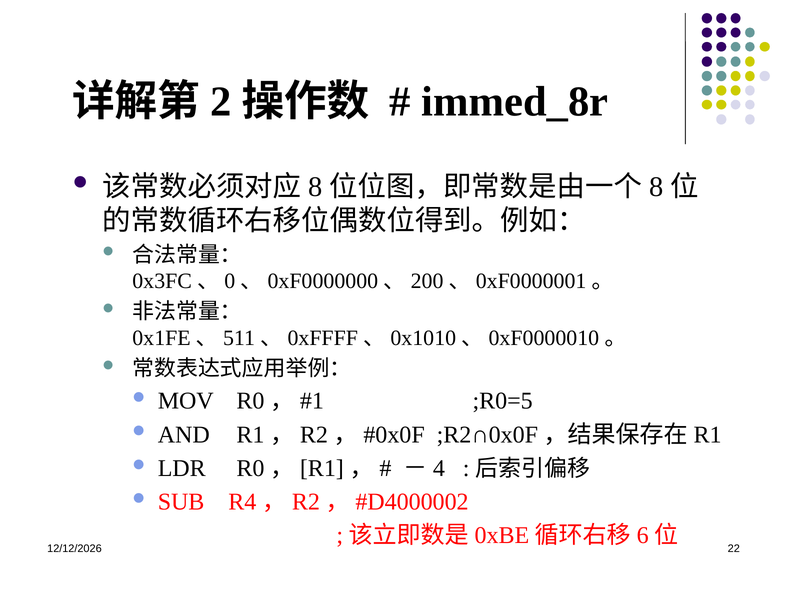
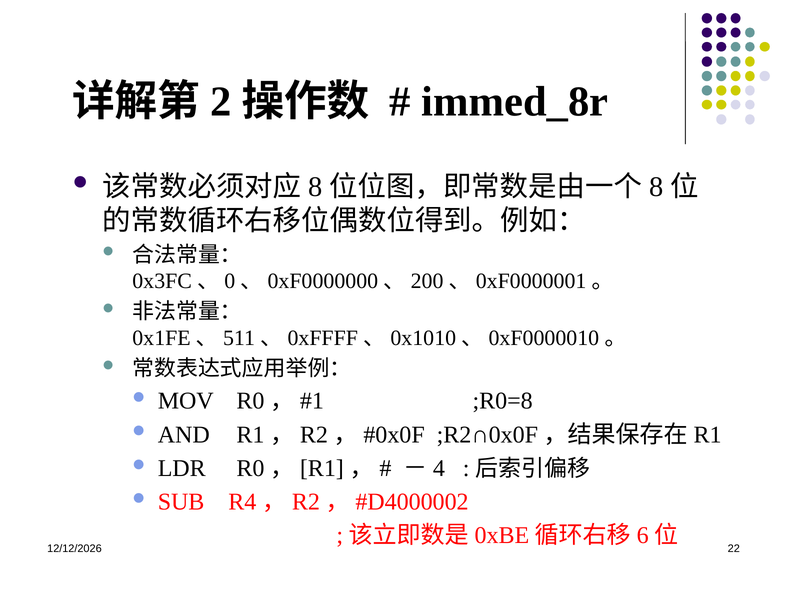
;R0=5: ;R0=5 -> ;R0=8 (503, 401)
